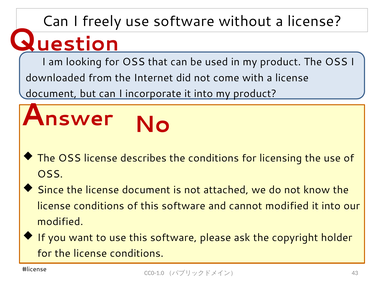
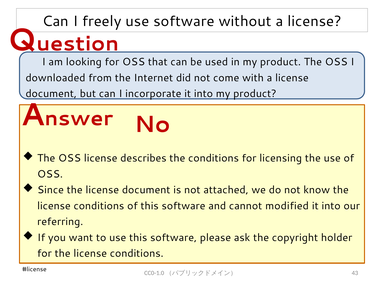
modified: modified -> referring (60, 222)
